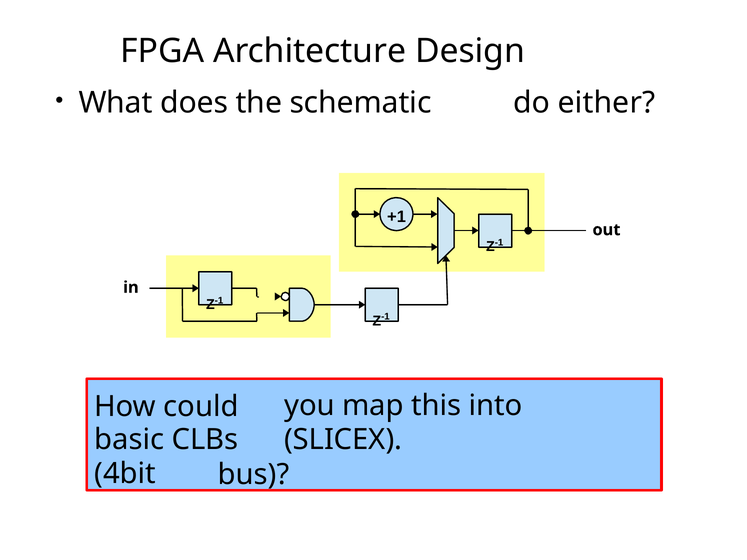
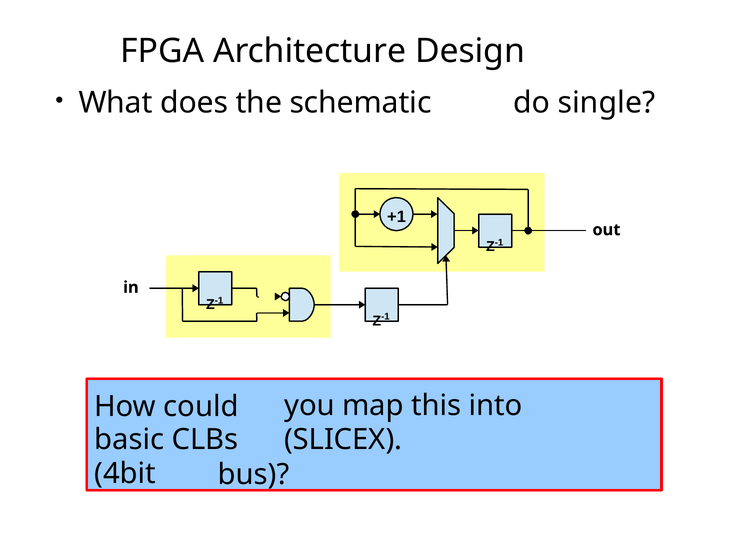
either: either -> single (606, 103)
